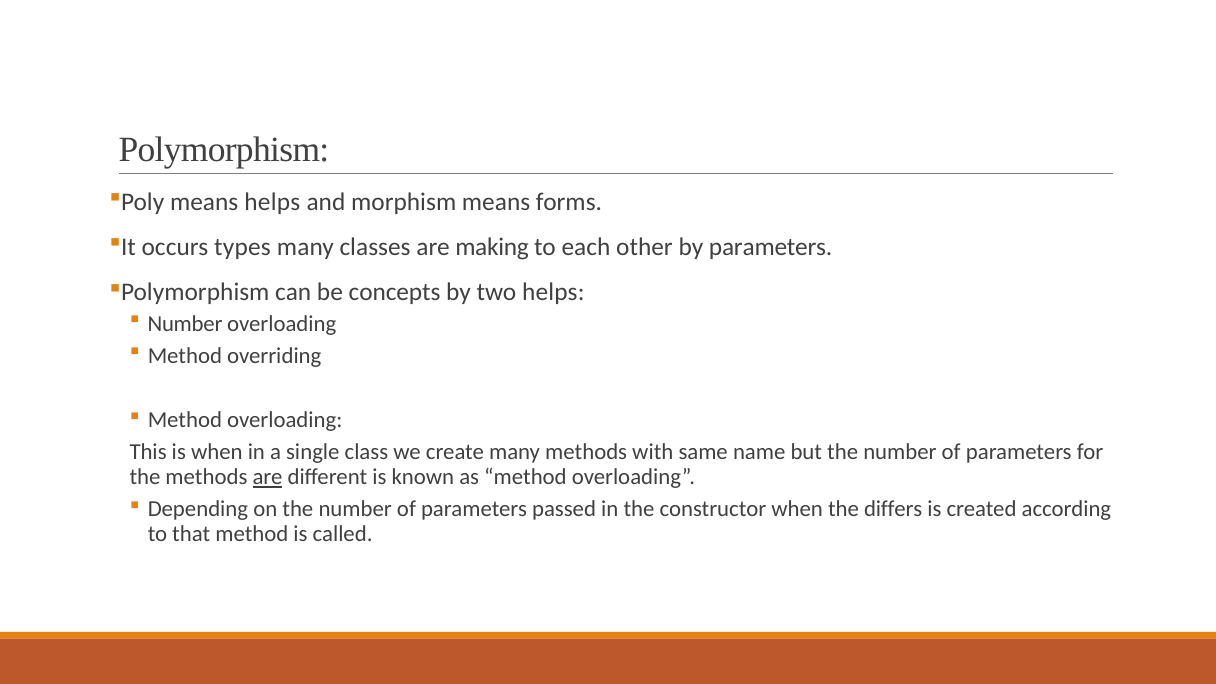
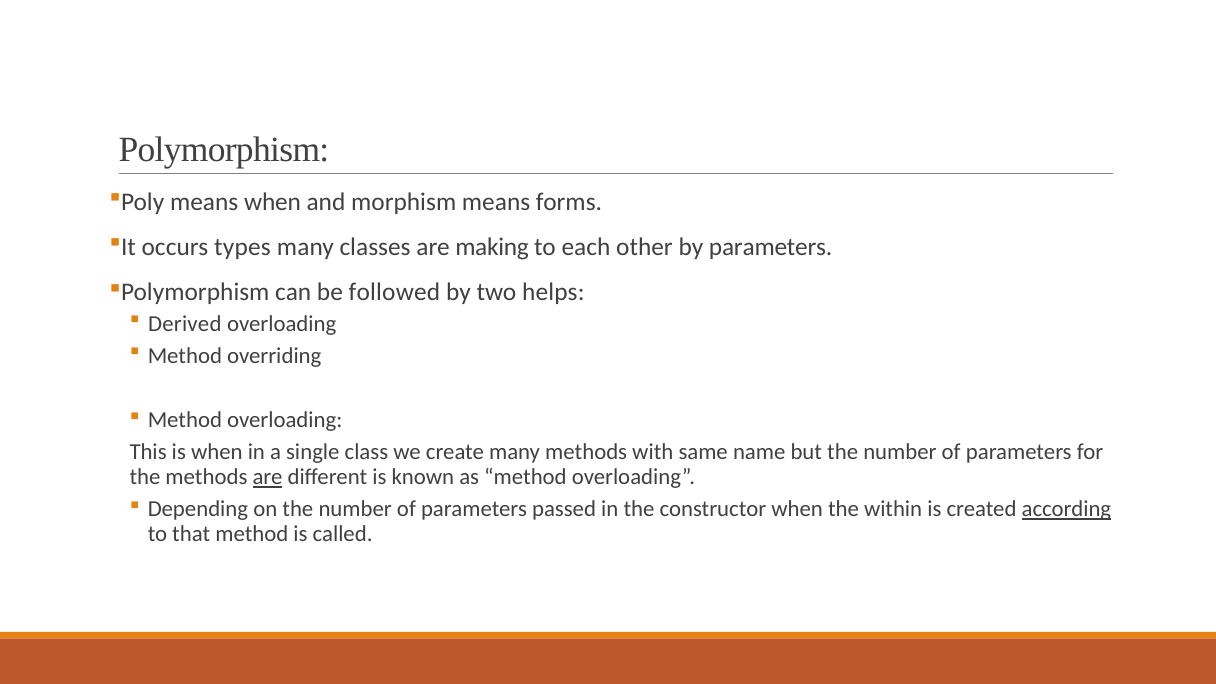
means helps: helps -> when (273, 202)
concepts: concepts -> followed (394, 292)
Number: Number -> Derived (185, 323)
differs: differs -> within (893, 509)
according underline: none -> present (1066, 509)
